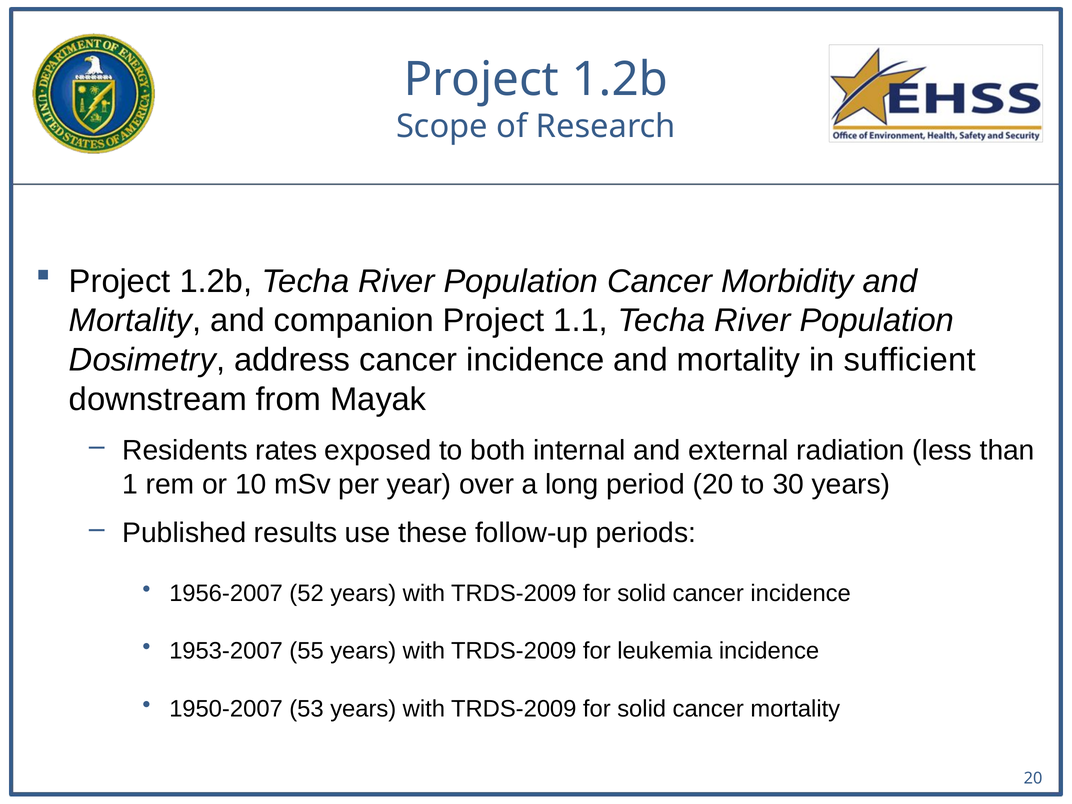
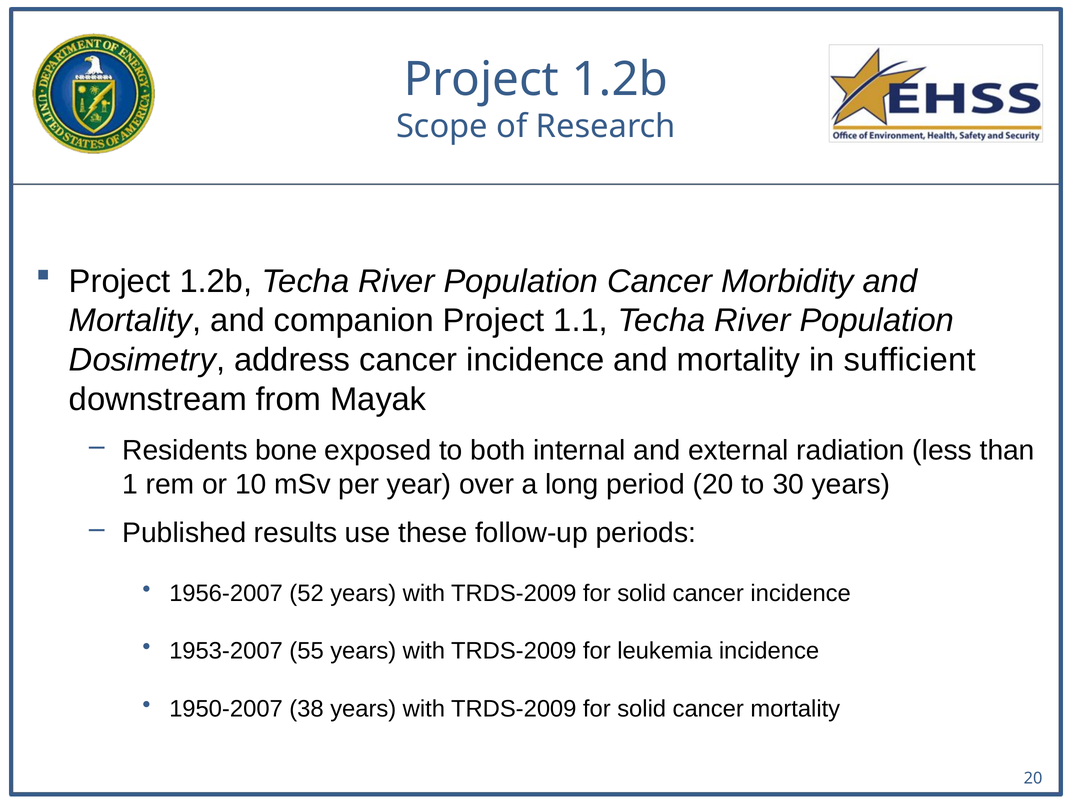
rates: rates -> bone (286, 450)
53: 53 -> 38 (306, 709)
